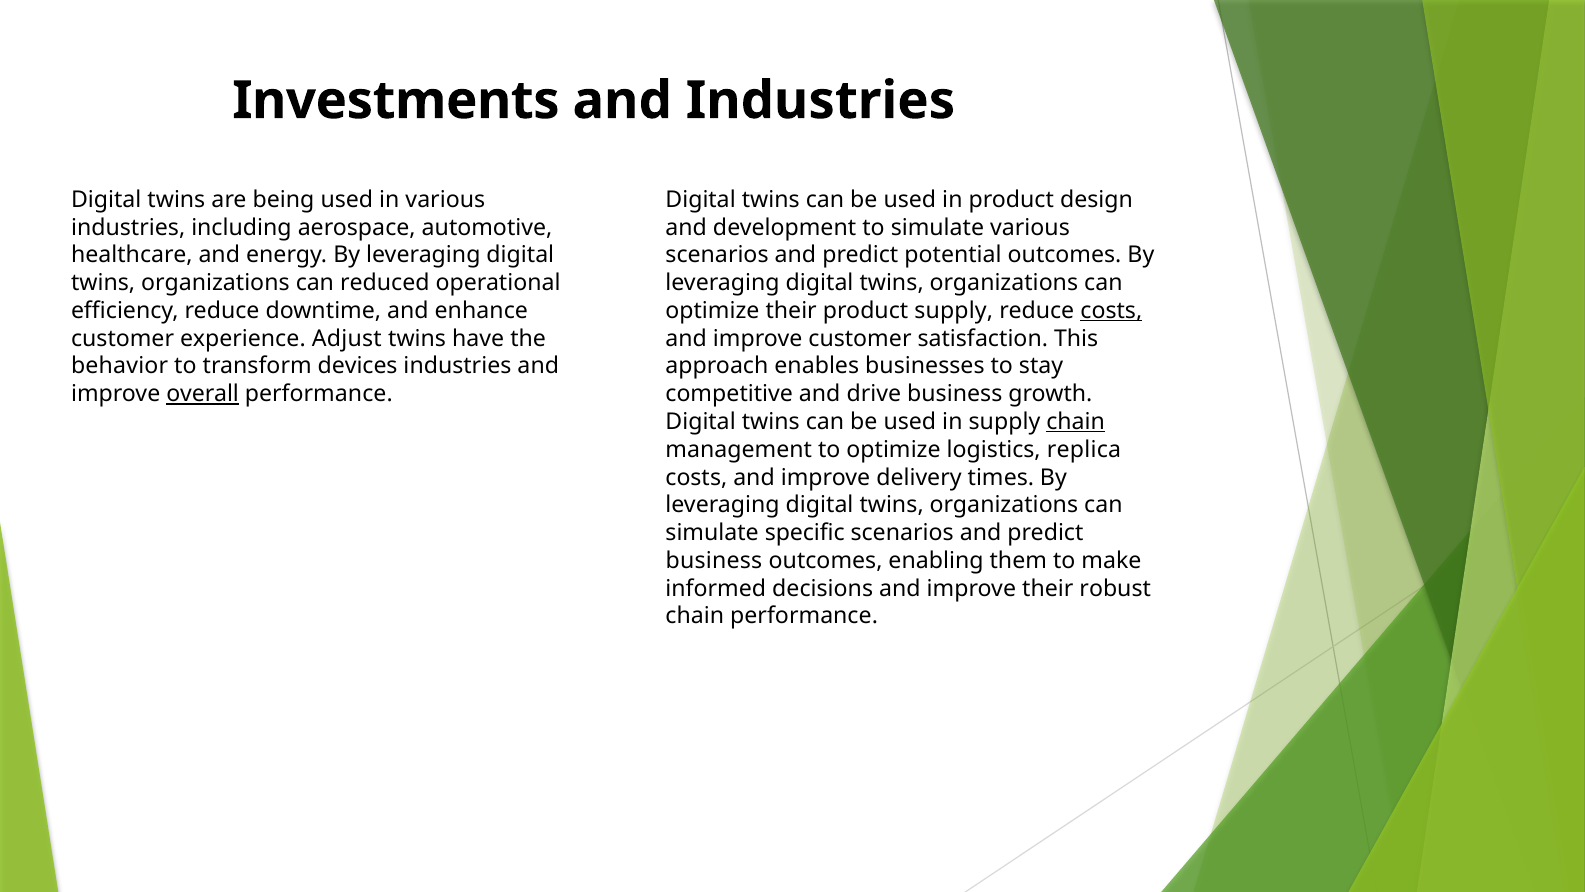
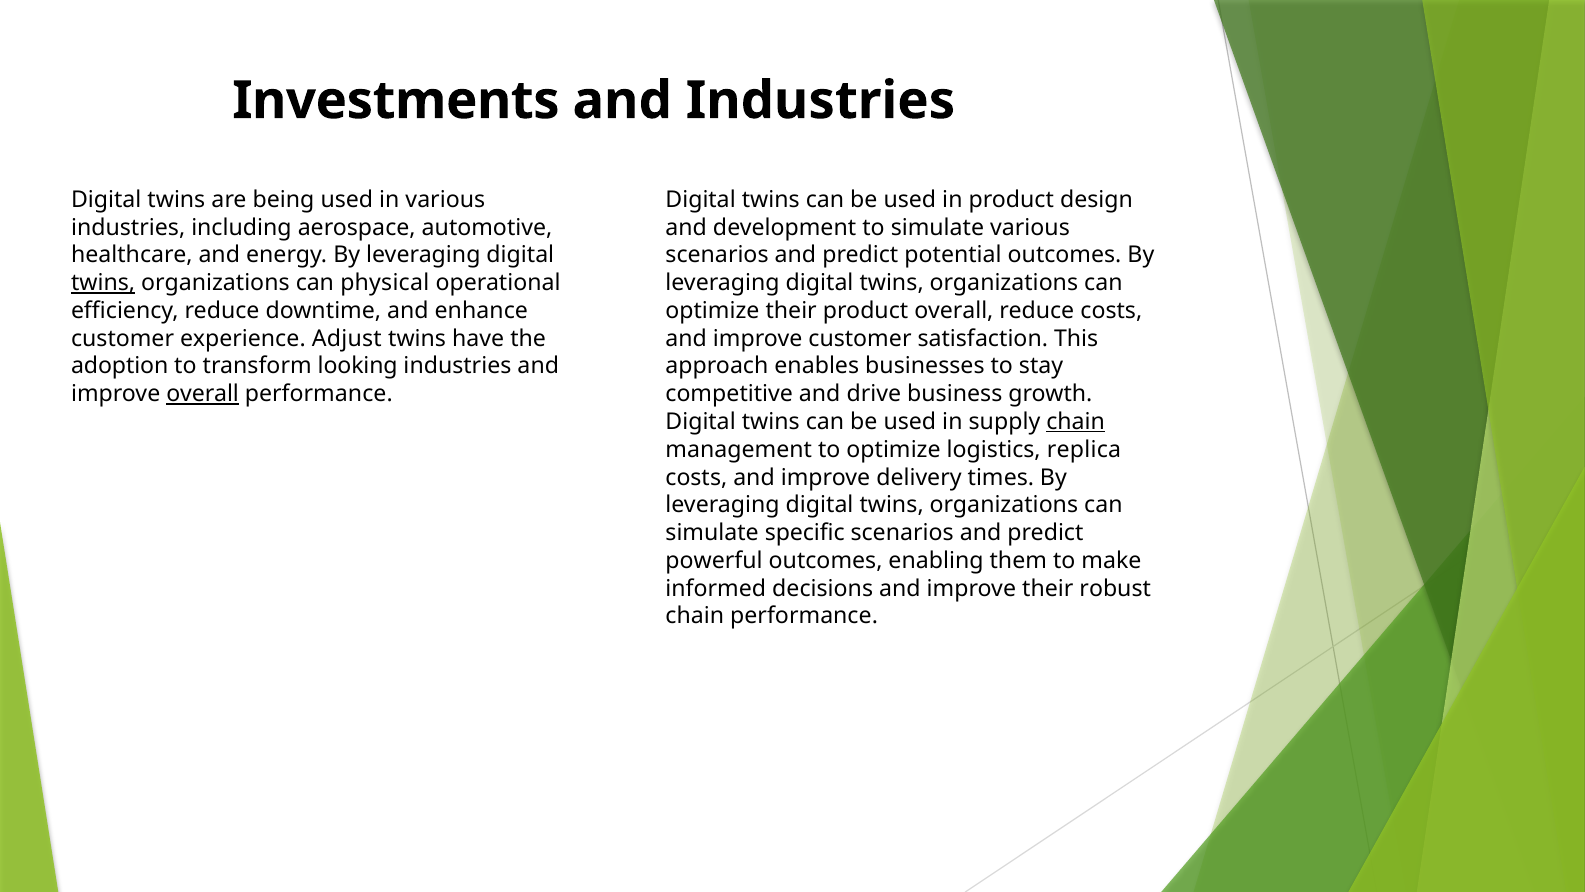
twins underline: none -> present (103, 283)
reduced: reduced -> physical (385, 283)
product supply: supply -> overall (954, 311)
costs underline: present -> none (1111, 311)
behavior: behavior -> adoption (120, 366)
devices: devices -> looking (358, 366)
business: business -> powerful (714, 560)
